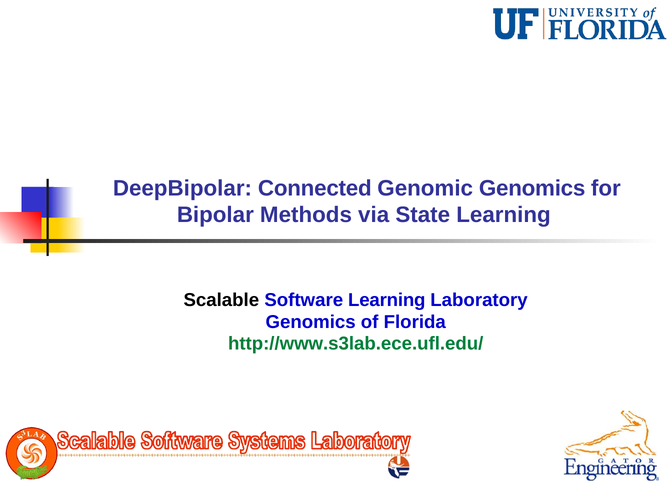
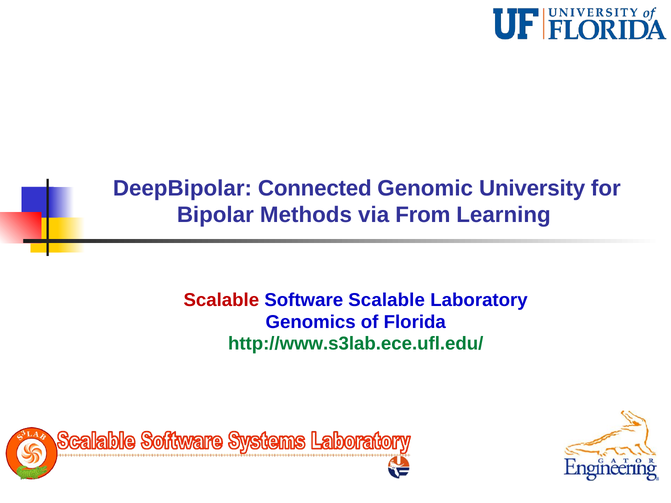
Genomic Genomics: Genomics -> University (532, 188)
State: State -> From (423, 215)
Scalable colour: black -> red (221, 300)
Software Learning: Learning -> Scalable (387, 300)
